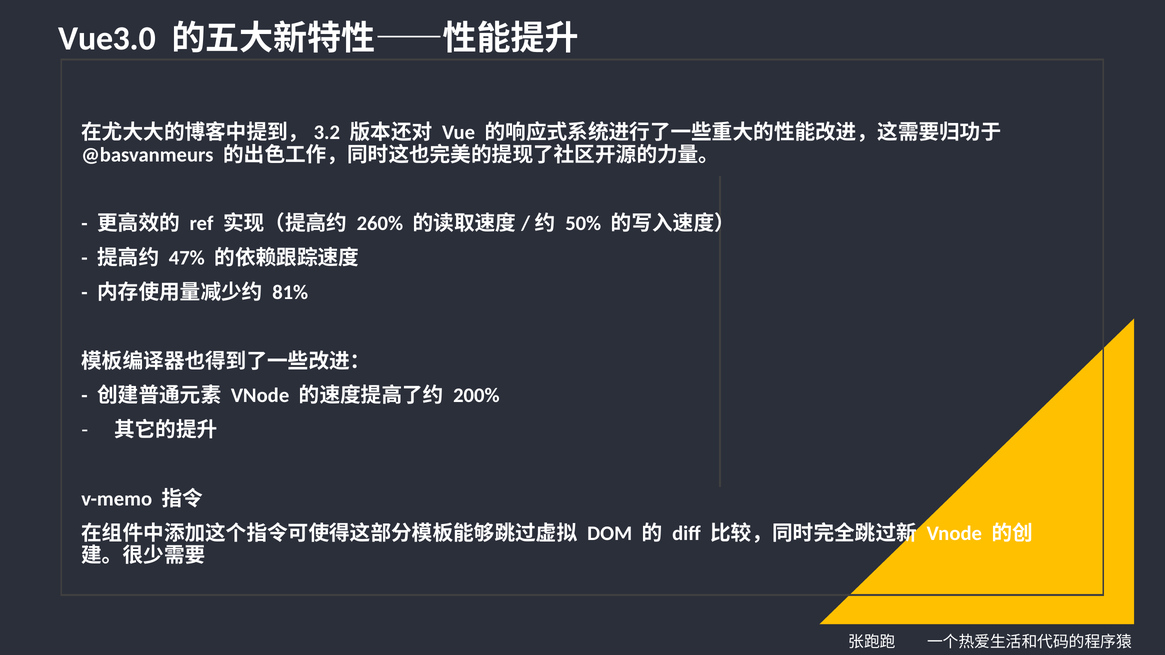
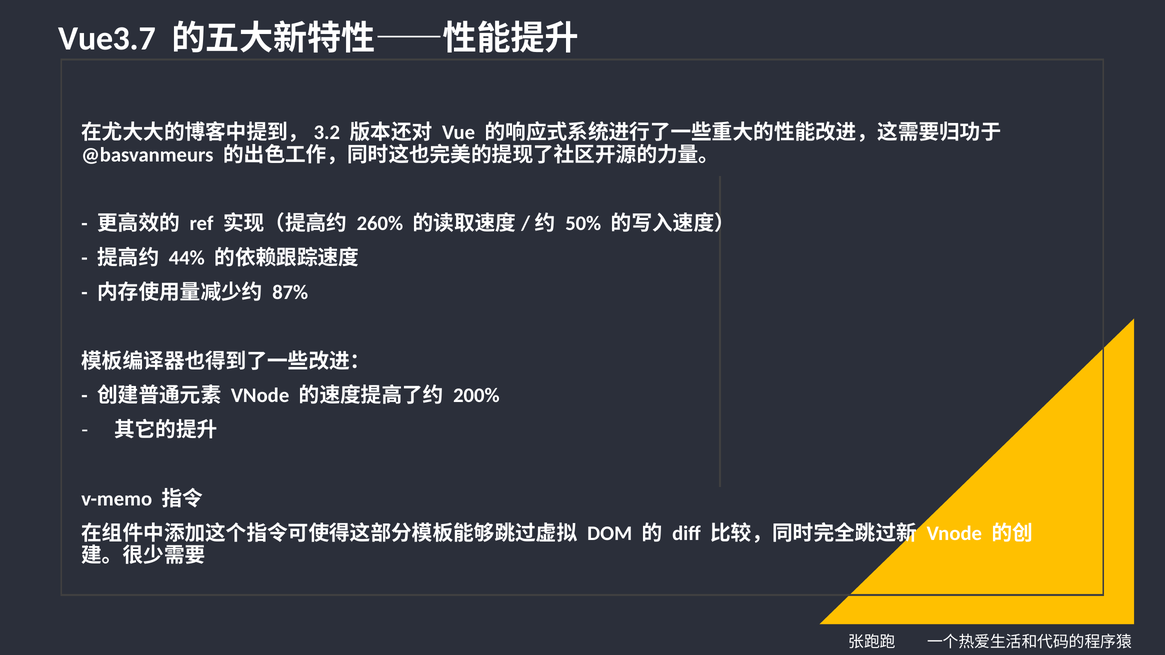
Vue3.0: Vue3.0 -> Vue3.7 (107, 39)
47%: 47% -> 44% (187, 258)
81%: 81% -> 87% (290, 293)
